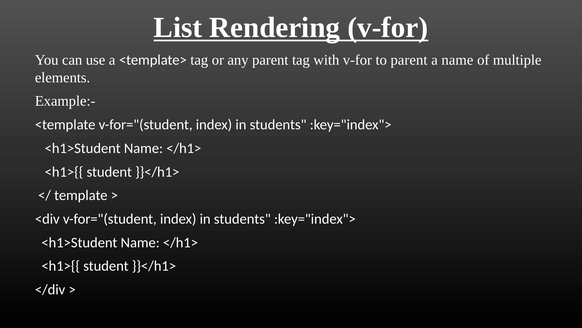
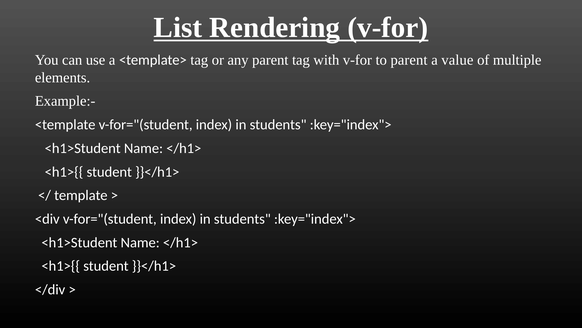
a name: name -> value (457, 60)
